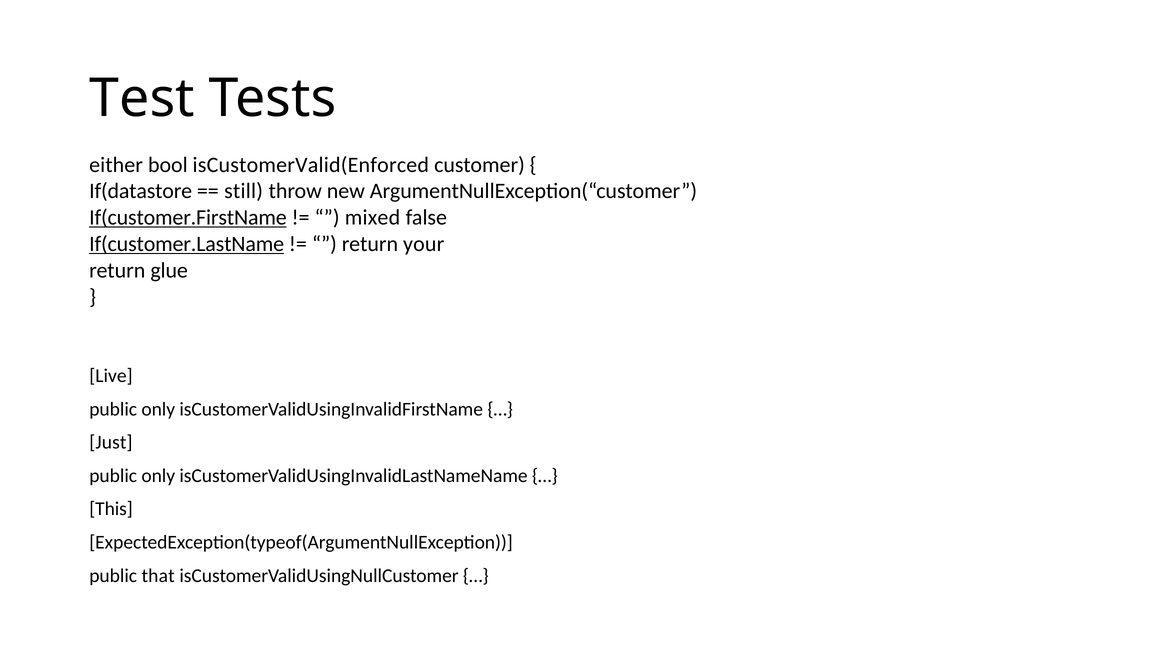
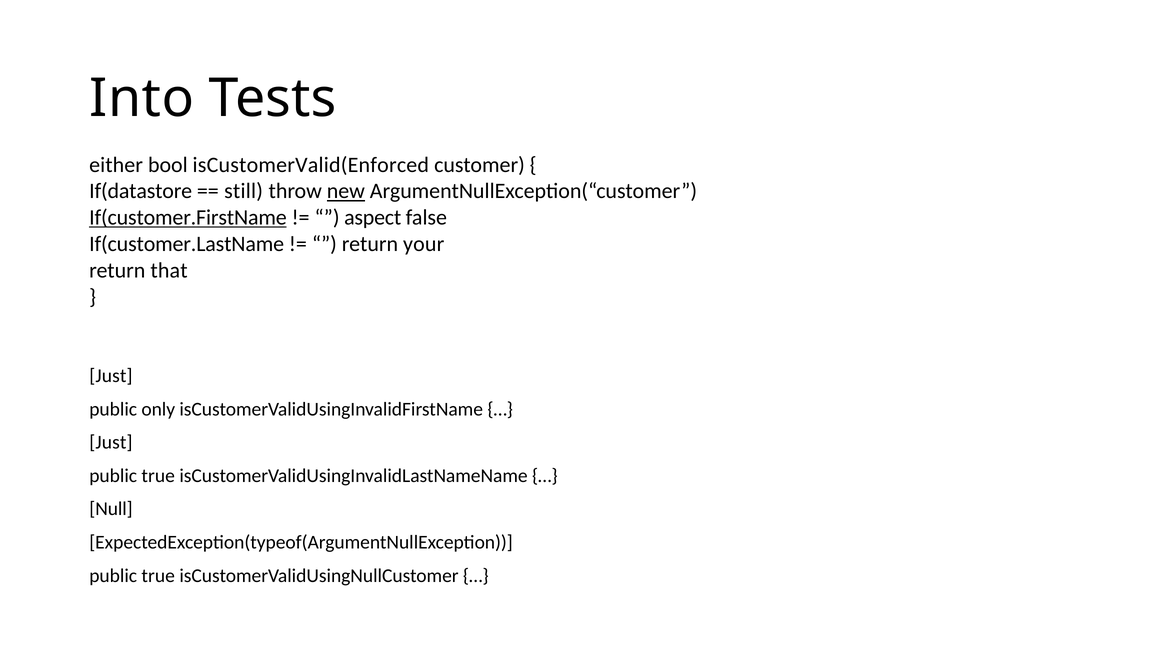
Test: Test -> Into (142, 98)
new underline: none -> present (346, 191)
mixed: mixed -> aspect (373, 217)
If(customer.LastName underline: present -> none (187, 244)
glue: glue -> that (169, 270)
Live: Live -> Just (111, 375)
only: only -> true (158, 475)
This: This -> Null (111, 508)
that: that -> true (158, 575)
